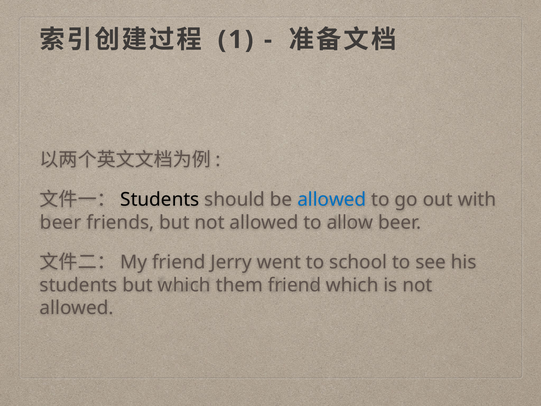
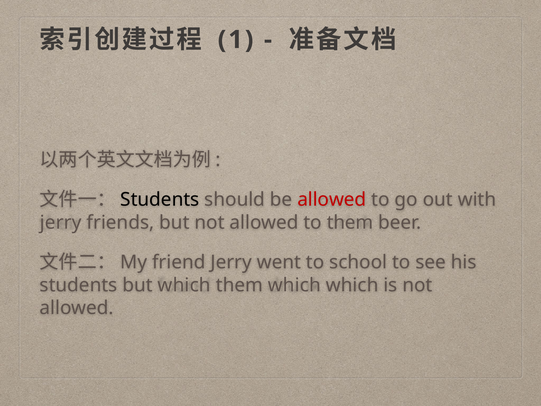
allowed colour: blue -> red (332, 200)
beer: beer -> jerry (61, 222)
to allow: allow -> them (350, 222)
them friend: friend -> which (294, 285)
